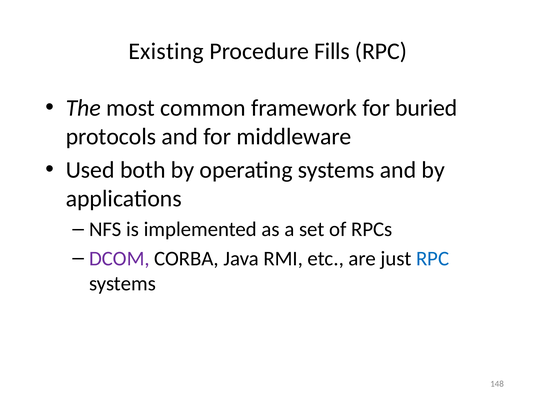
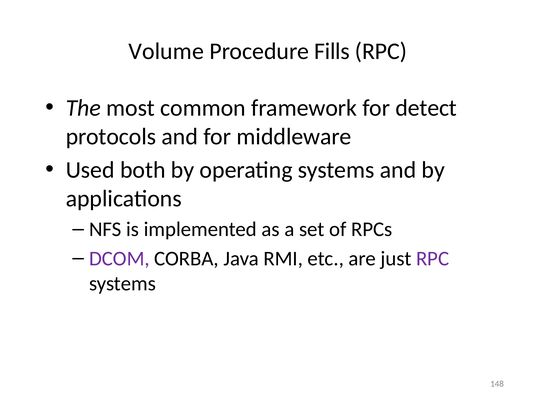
Existing: Existing -> Volume (166, 51)
buried: buried -> detect (426, 108)
RPC colour: blue -> purple (433, 259)
